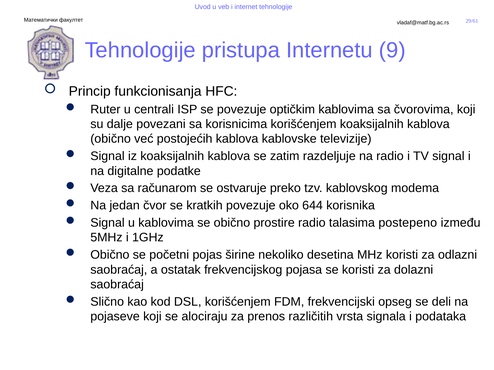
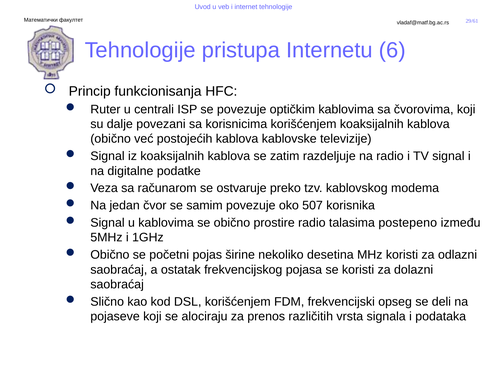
9: 9 -> 6 (392, 50)
kratkih: kratkih -> samim (205, 206)
644: 644 -> 507 (313, 206)
